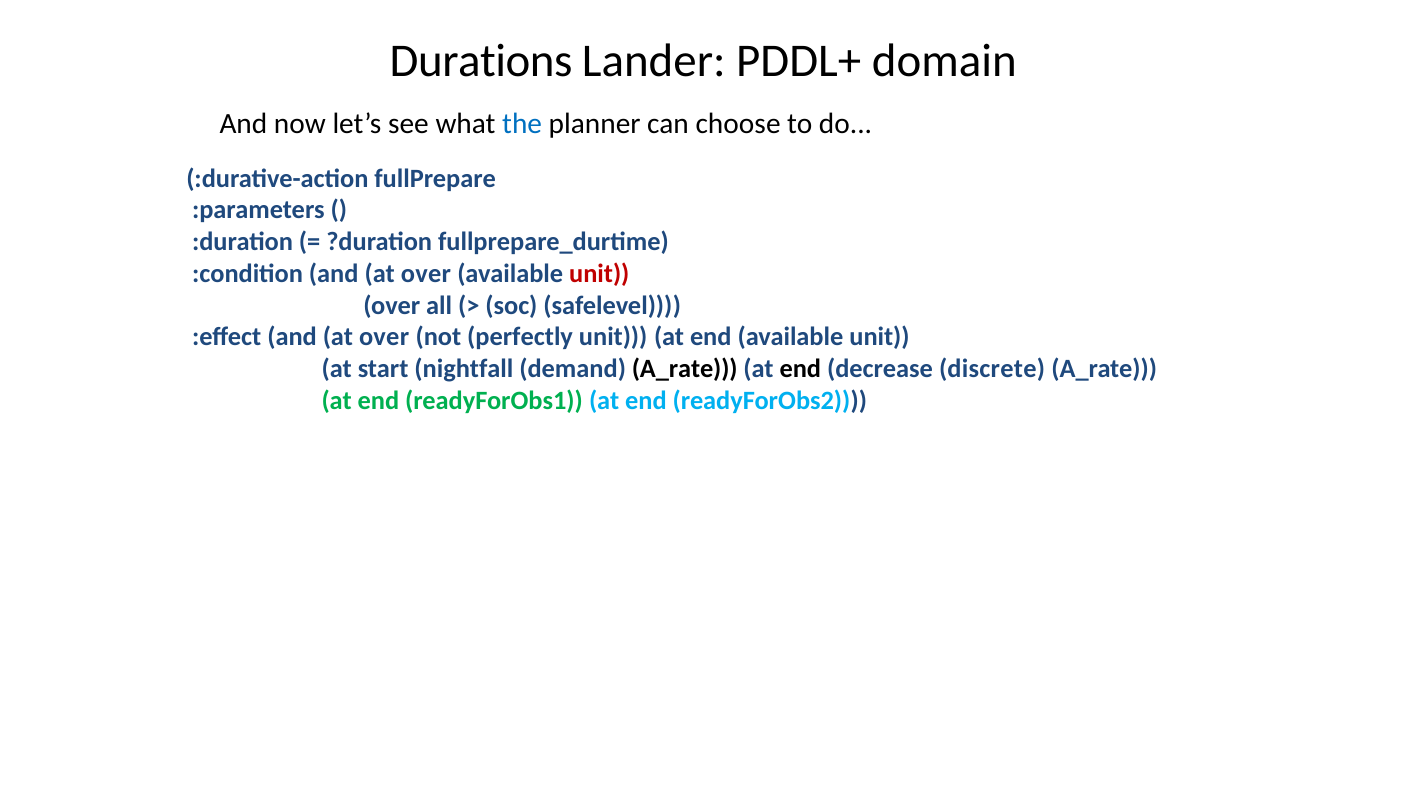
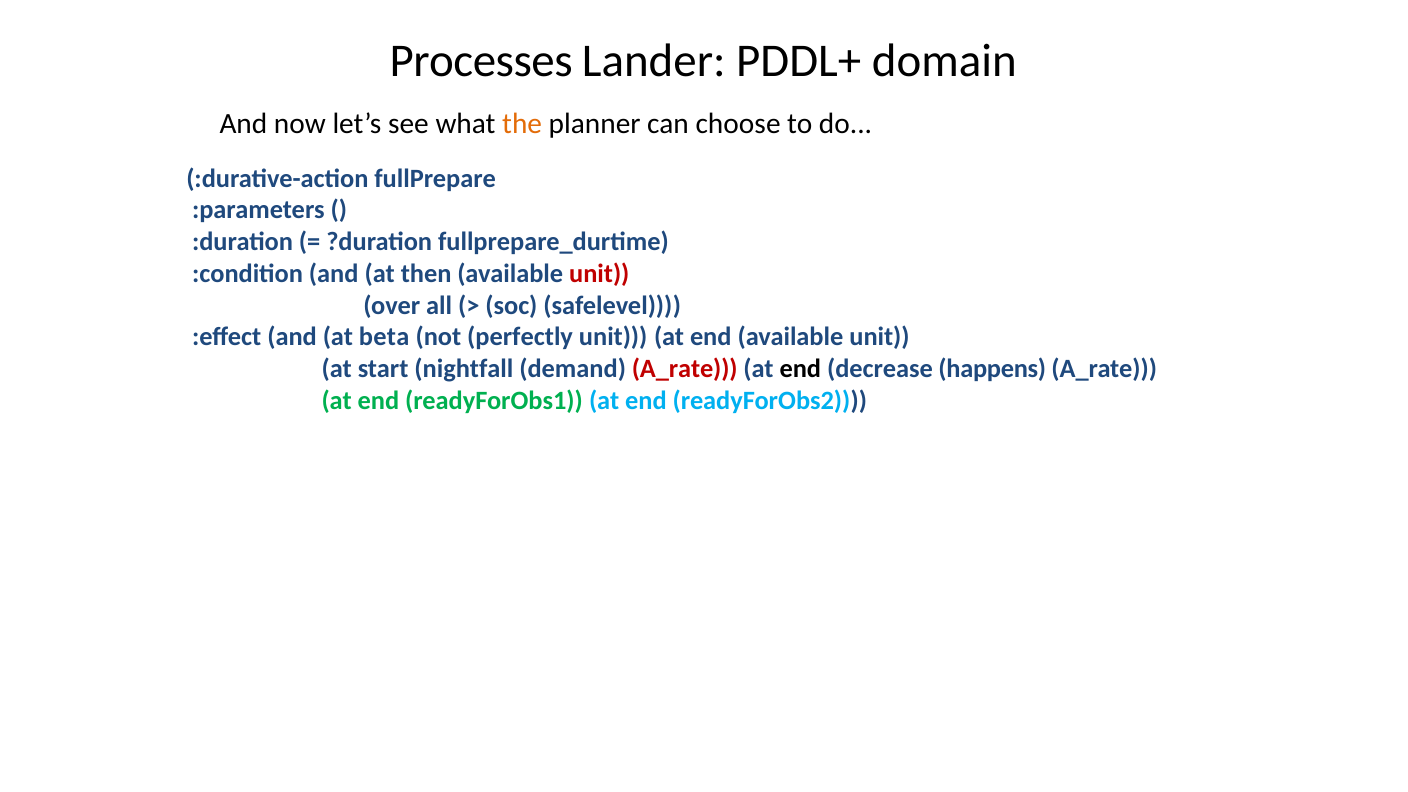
Durations: Durations -> Processes (481, 61)
the colour: blue -> orange (522, 124)
:condition and at over: over -> then (426, 274)
:effect and at over: over -> beta (384, 337)
A_rate colour: black -> red (685, 369)
discrete: discrete -> happens (992, 369)
